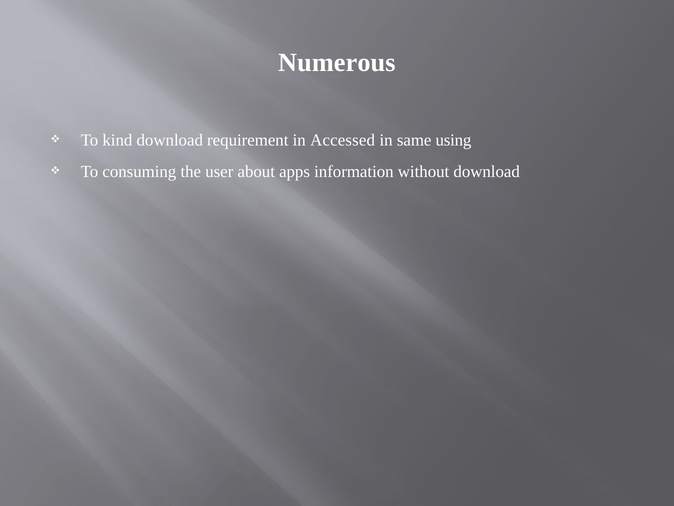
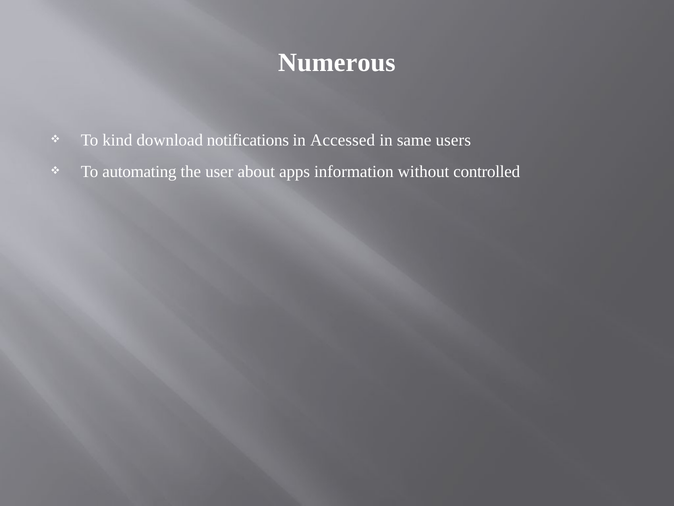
requirement: requirement -> notifications (248, 140)
using: using -> users (453, 140)
consuming: consuming -> automating (139, 171)
without download: download -> controlled (487, 171)
